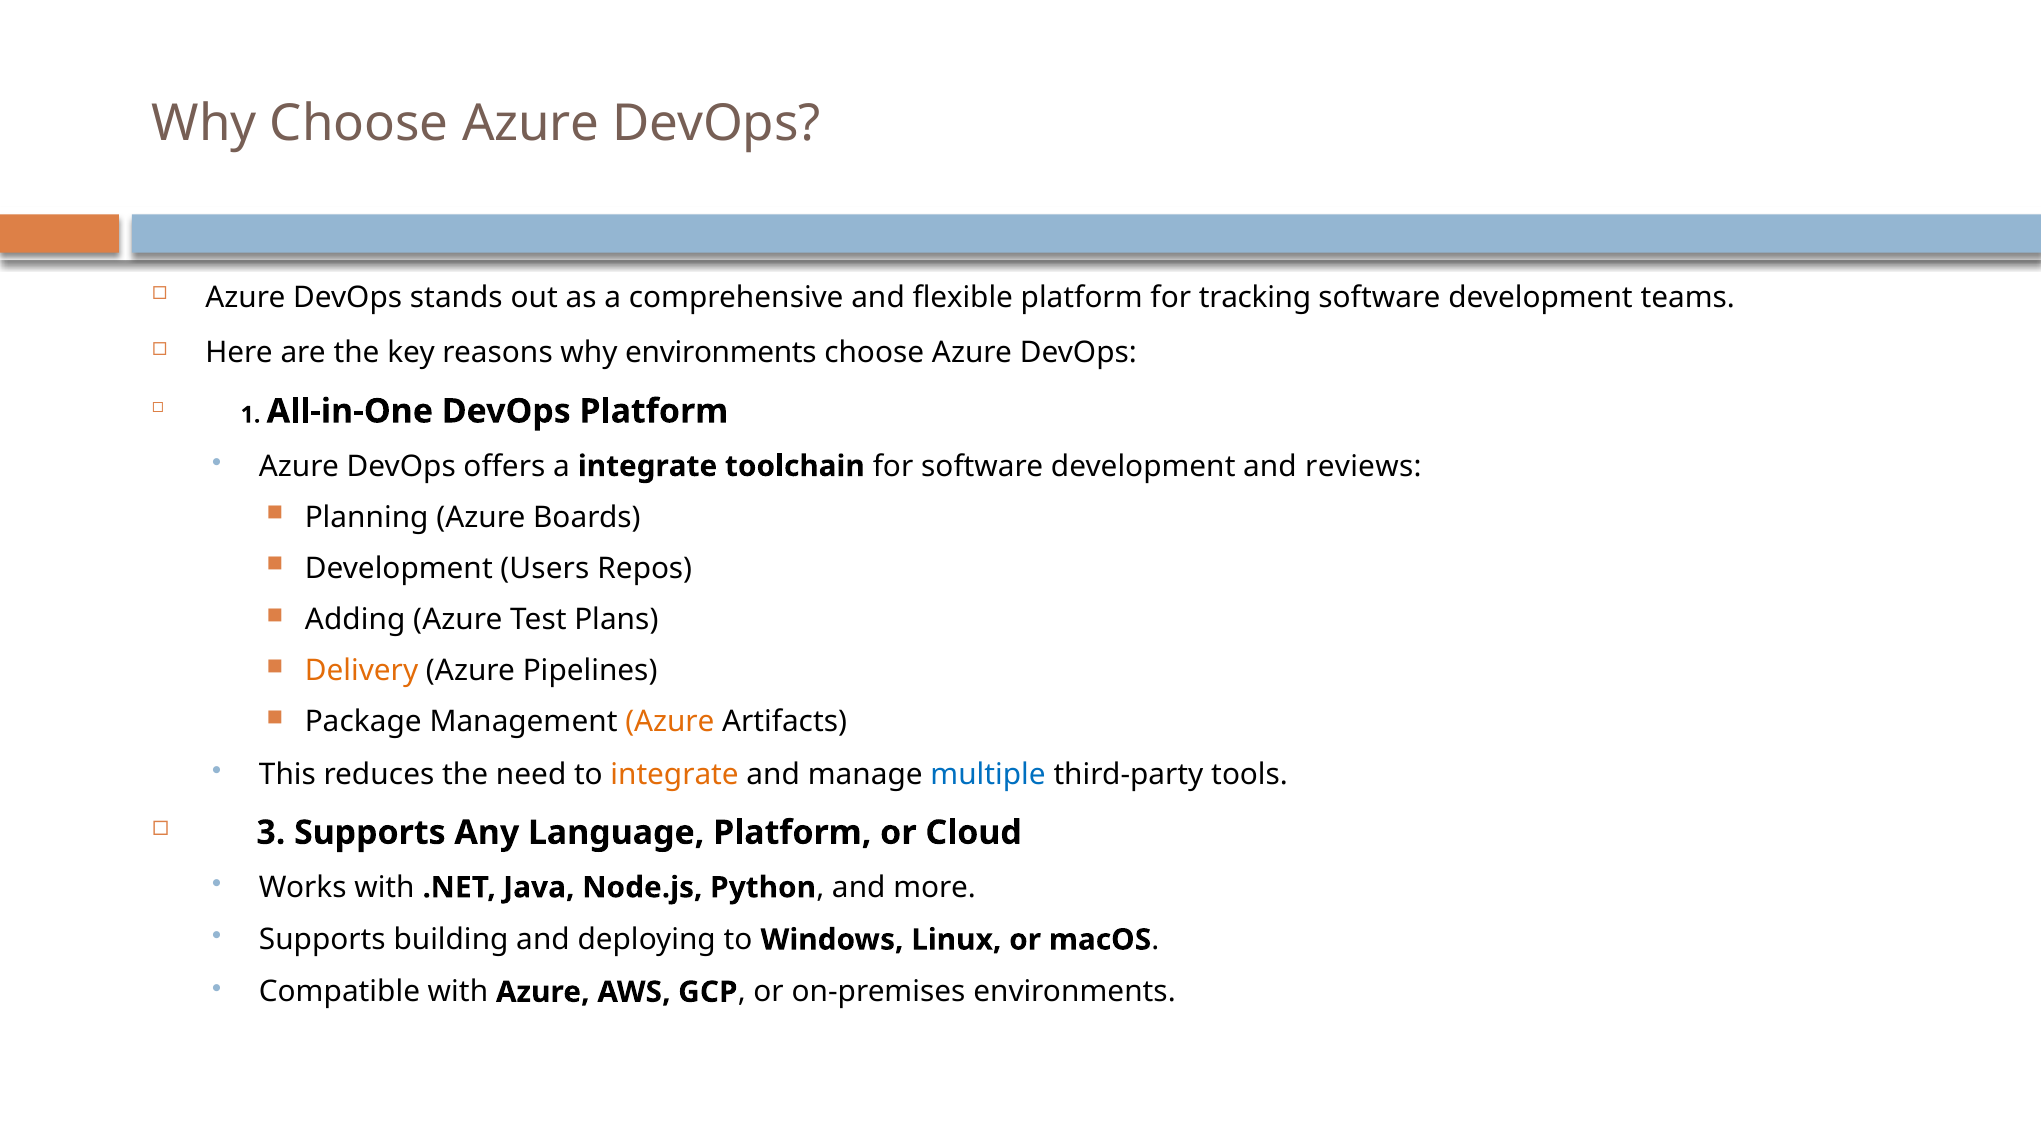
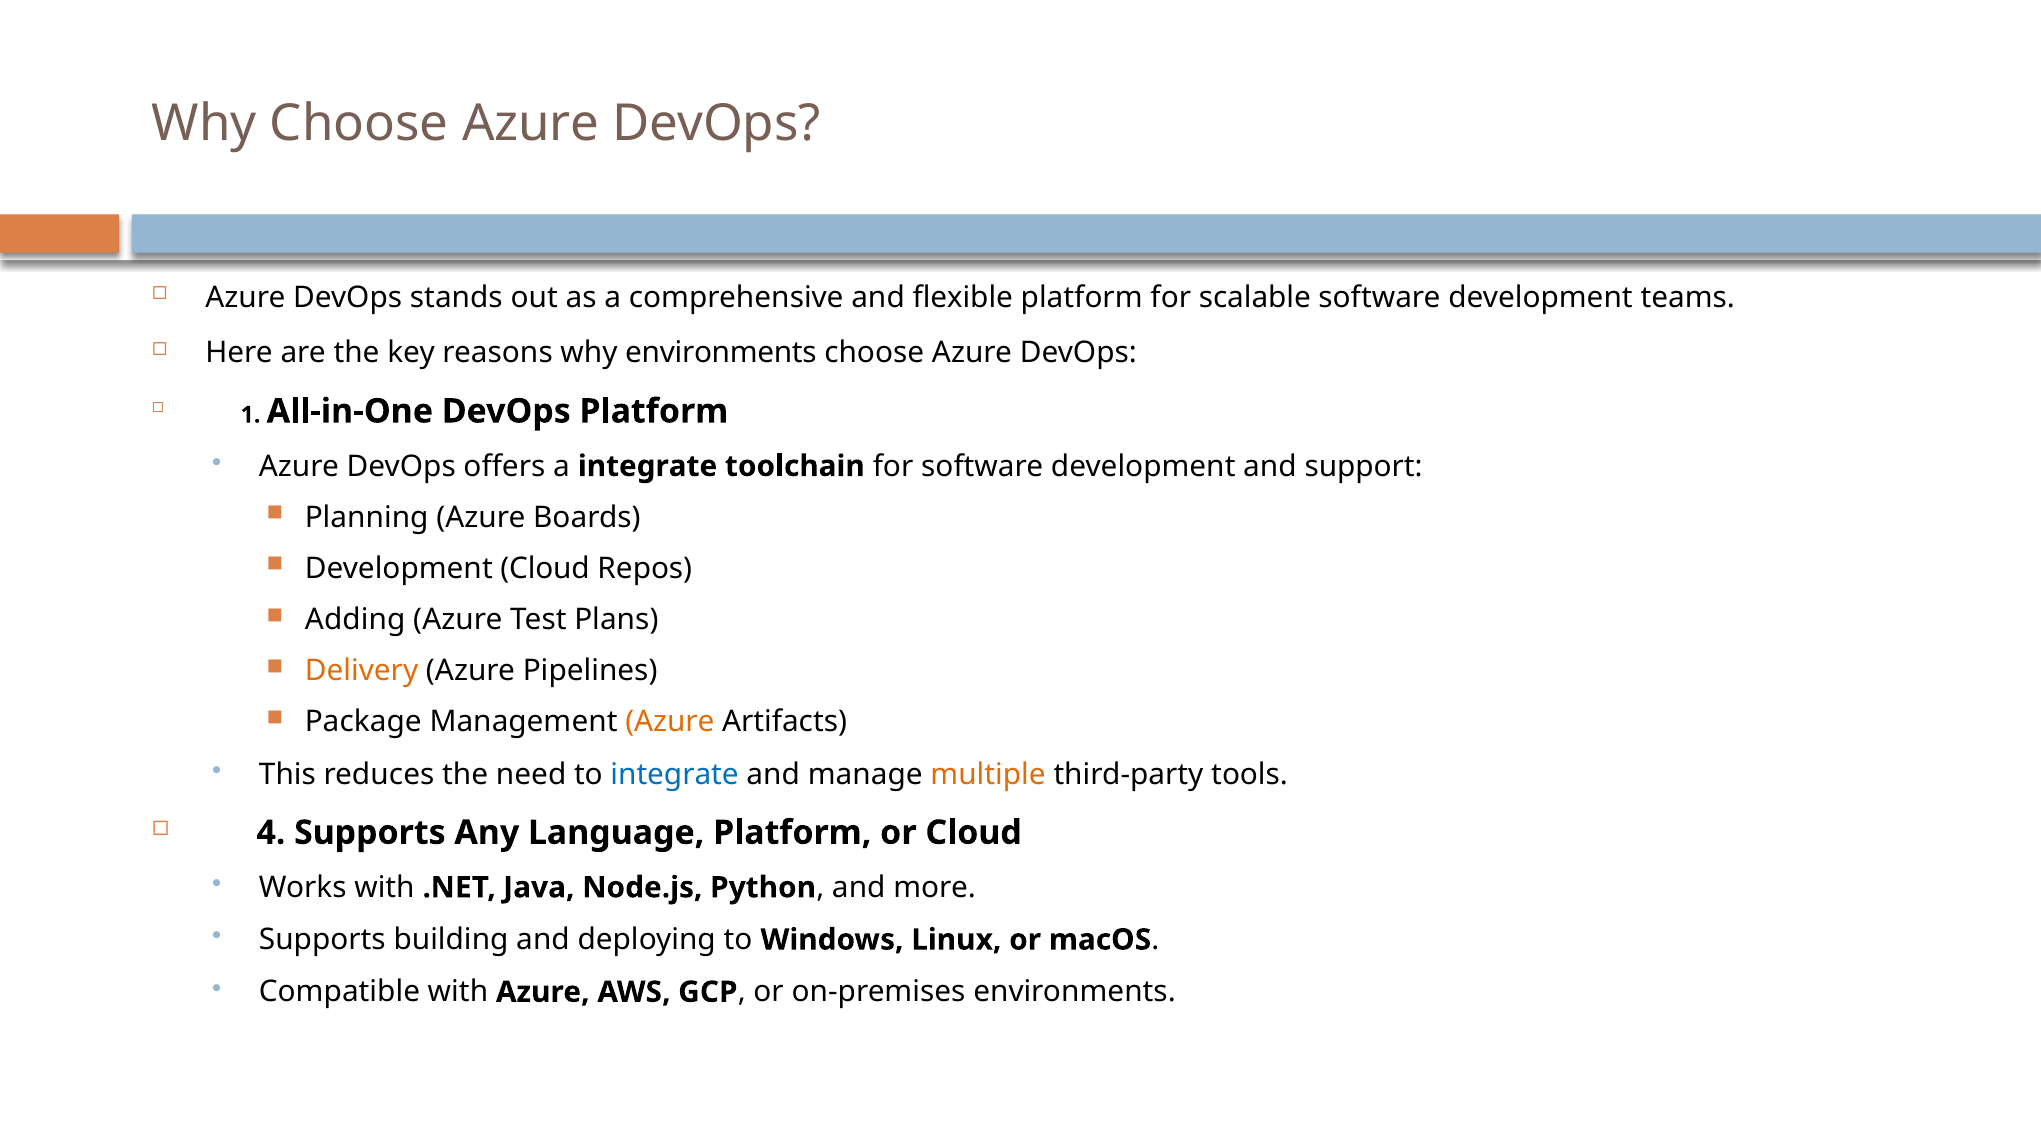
tracking: tracking -> scalable (1255, 297)
reviews: reviews -> support (1364, 466)
Development Users: Users -> Cloud (545, 569)
integrate colour: orange -> blue (675, 774)
multiple colour: blue -> orange (988, 774)
3: 3 -> 4 (271, 833)
